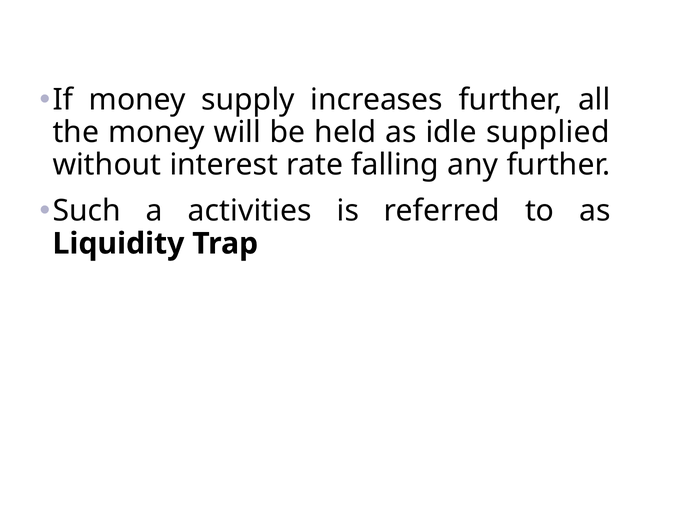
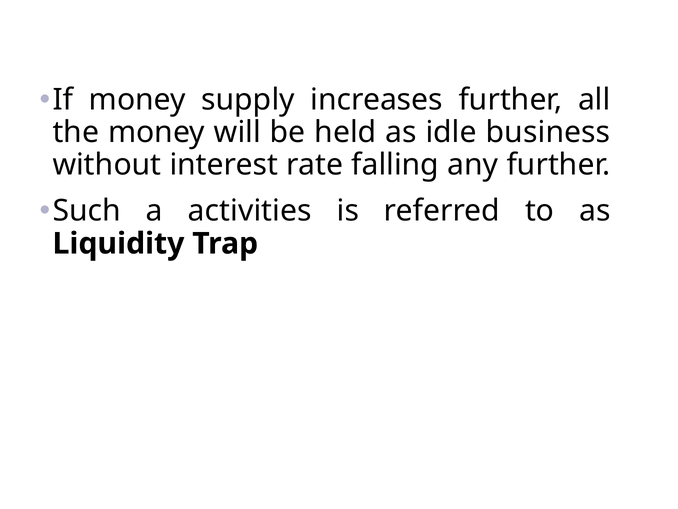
supplied: supplied -> business (548, 132)
